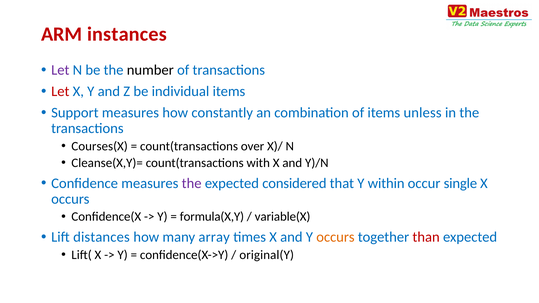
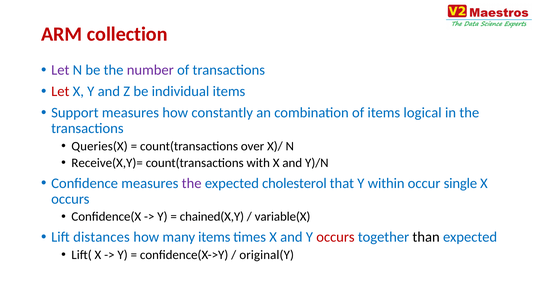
instances: instances -> collection (127, 34)
number colour: black -> purple (150, 70)
unless: unless -> logical (423, 113)
Courses(X: Courses(X -> Queries(X (100, 146)
Cleanse(X,Y)=: Cleanse(X,Y)= -> Receive(X,Y)= (107, 163)
considered: considered -> cholesterol (294, 183)
formula(X,Y: formula(X,Y -> chained(X,Y (212, 217)
many array: array -> items (214, 237)
occurs colour: orange -> red (335, 237)
than colour: red -> black (426, 237)
